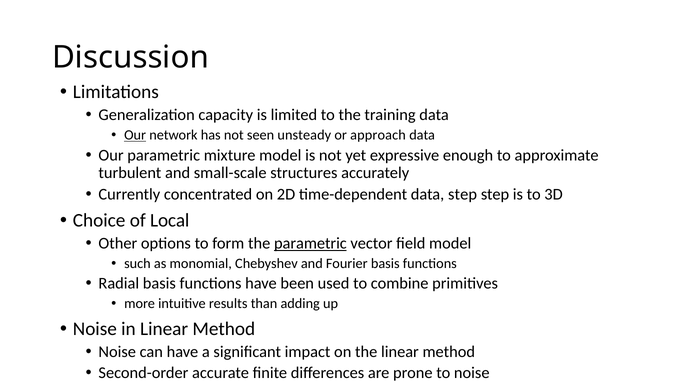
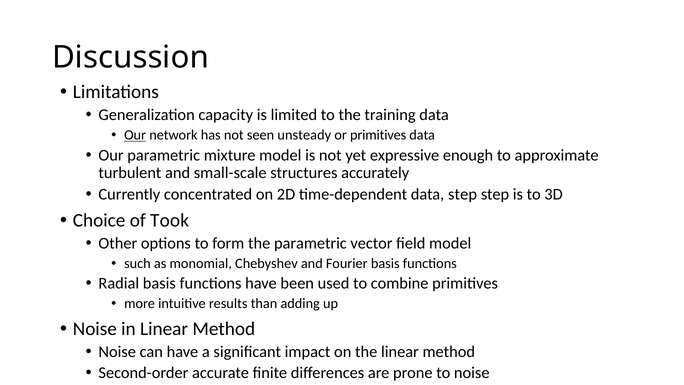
or approach: approach -> primitives (378, 135)
Local: Local -> Took (170, 220)
parametric underline: present -> none (310, 243)
